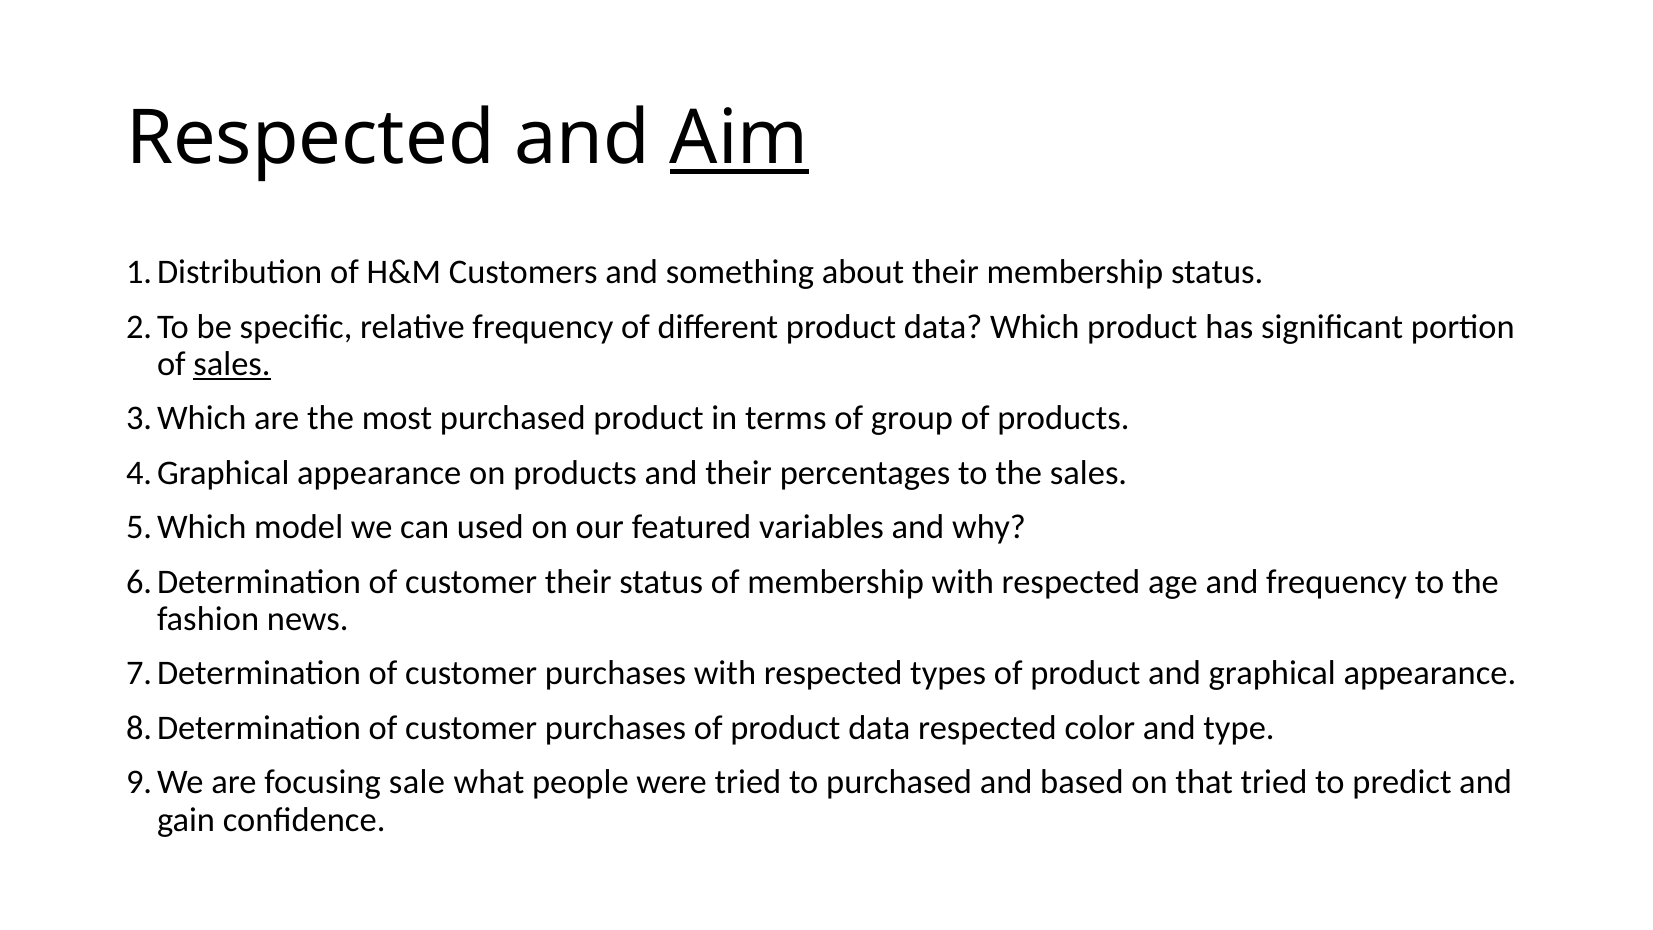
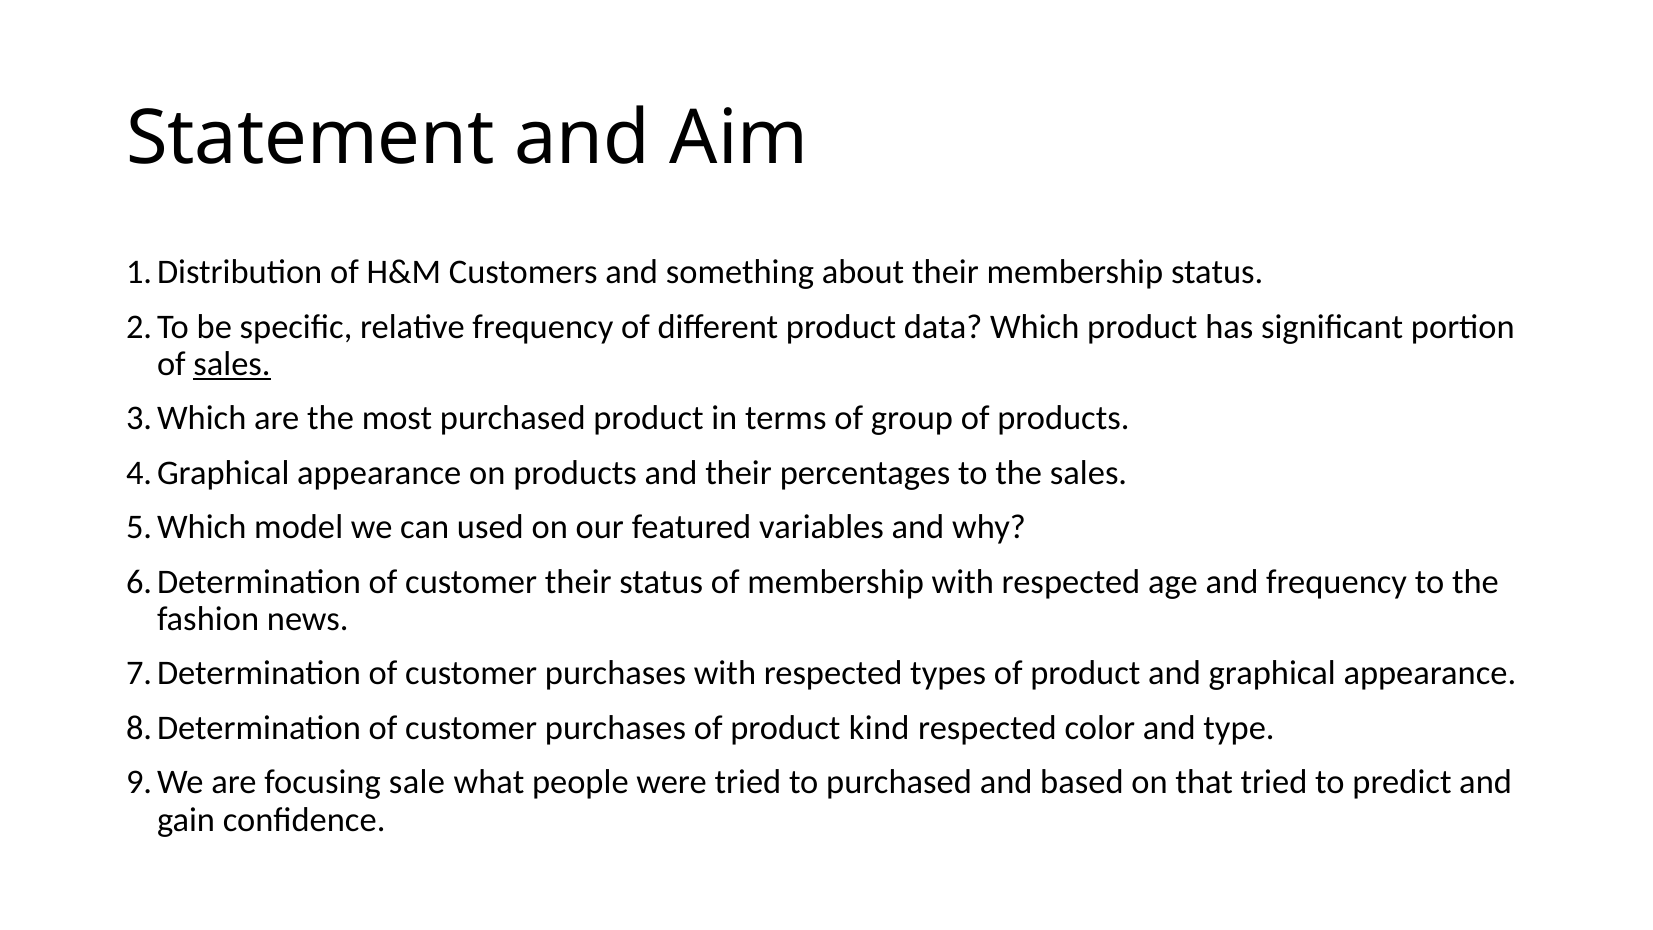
Respected: Respected -> Statement (310, 139)
Aim underline: present -> none (739, 139)
of product data: data -> kind (879, 728)
